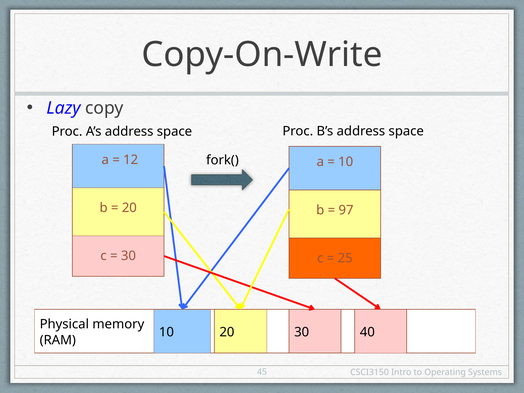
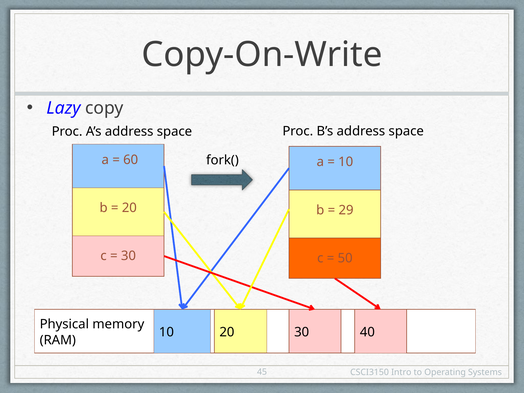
12: 12 -> 60 (131, 160)
97: 97 -> 29 (346, 210)
25: 25 -> 50 (345, 258)
